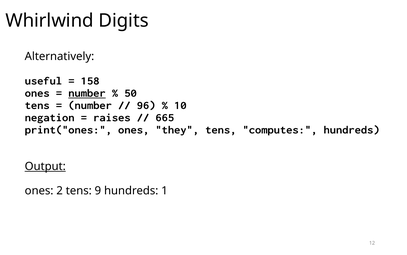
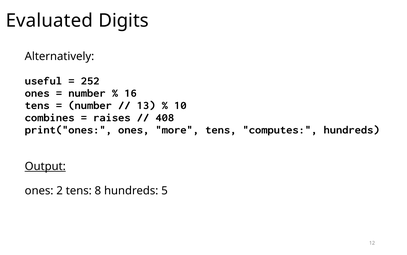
Whirlwind: Whirlwind -> Evaluated (49, 21)
158: 158 -> 252 (90, 81)
number underline: present -> none (87, 93)
50: 50 -> 16 (131, 93)
96: 96 -> 13 (146, 105)
negation: negation -> combines (50, 117)
665: 665 -> 408 (165, 117)
they: they -> more (177, 129)
9: 9 -> 8 (98, 190)
1: 1 -> 5 (165, 190)
